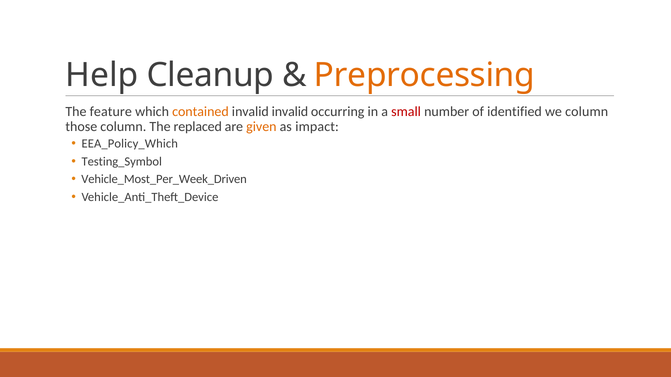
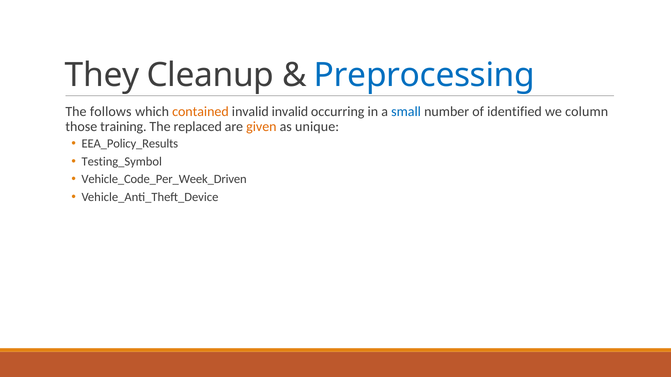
Help: Help -> They (102, 75)
Preprocessing colour: orange -> blue (424, 75)
feature: feature -> follows (111, 112)
small colour: red -> blue (406, 112)
those column: column -> training (123, 127)
impact: impact -> unique (317, 127)
EEA_Policy_Which: EEA_Policy_Which -> EEA_Policy_Results (130, 144)
Vehicle_Most_Per_Week_Driven: Vehicle_Most_Per_Week_Driven -> Vehicle_Code_Per_Week_Driven (164, 179)
